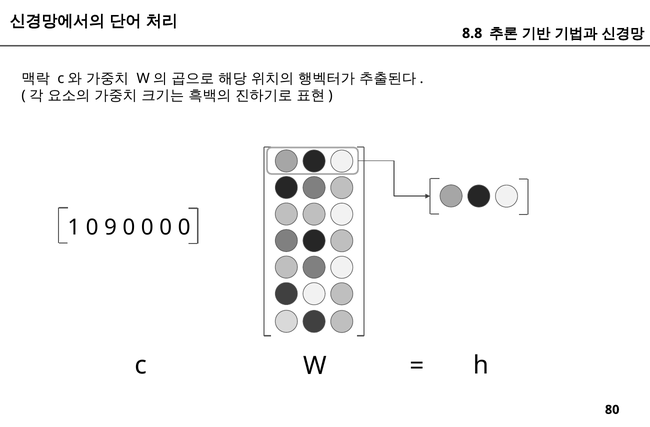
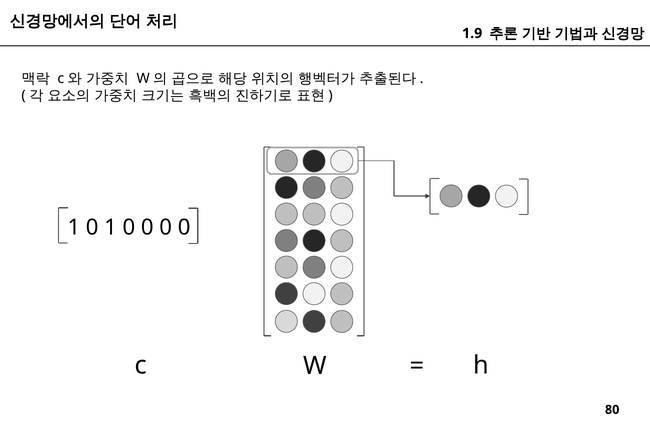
8.8: 8.8 -> 1.9 (472, 33)
0 9: 9 -> 1 (111, 227)
